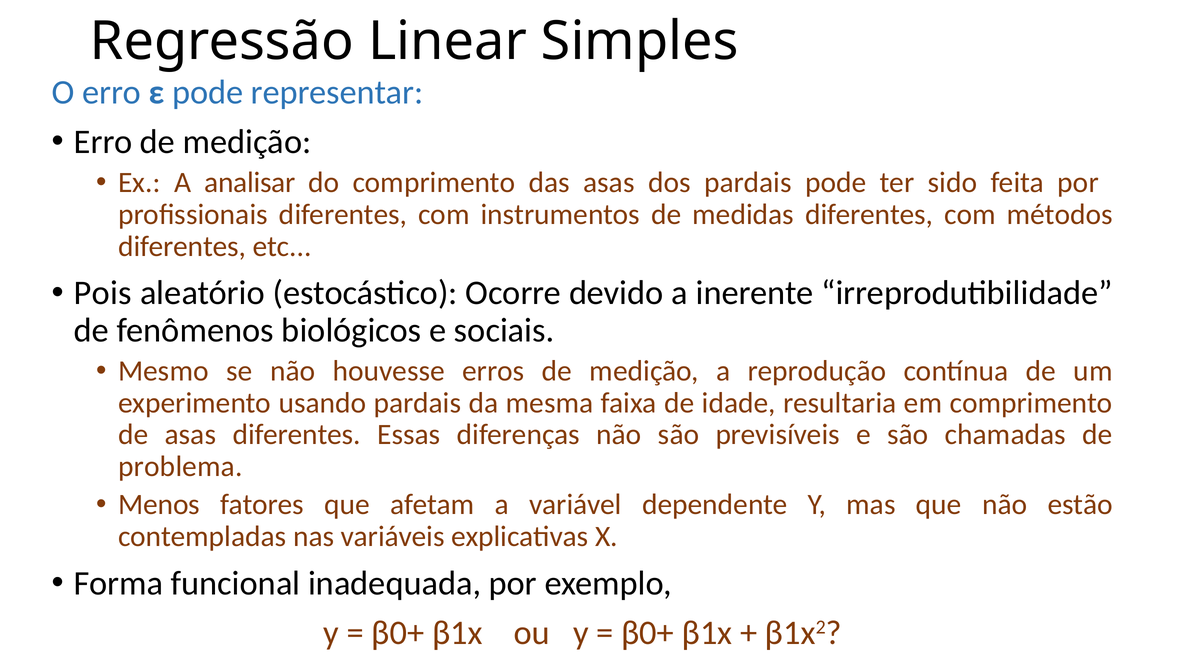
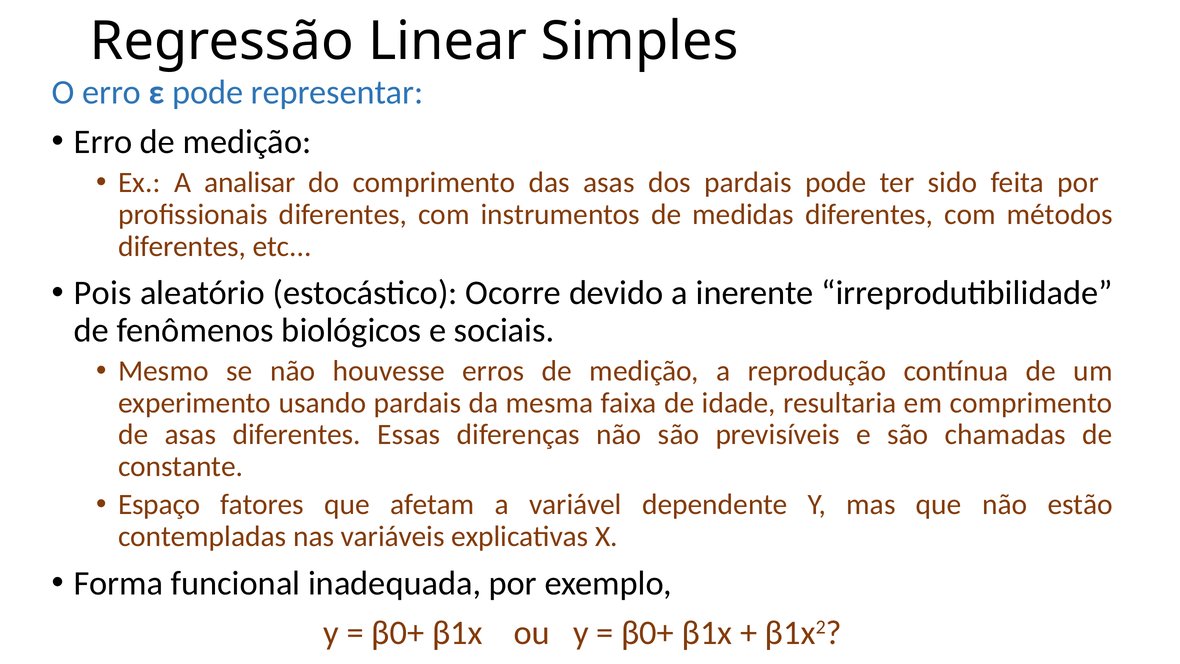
problema: problema -> constante (181, 466)
Menos: Menos -> Espaço (159, 504)
